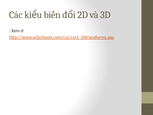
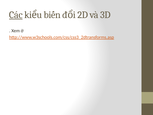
Các underline: none -> present (16, 15)
